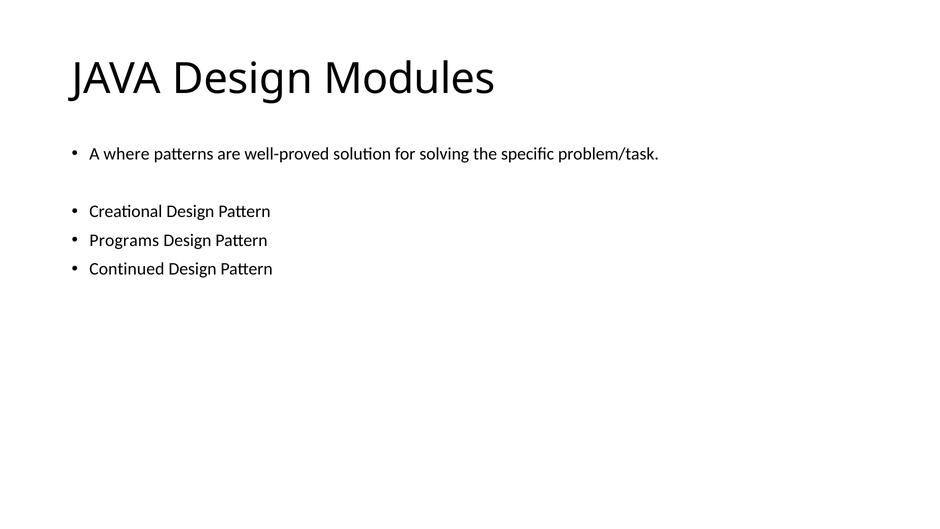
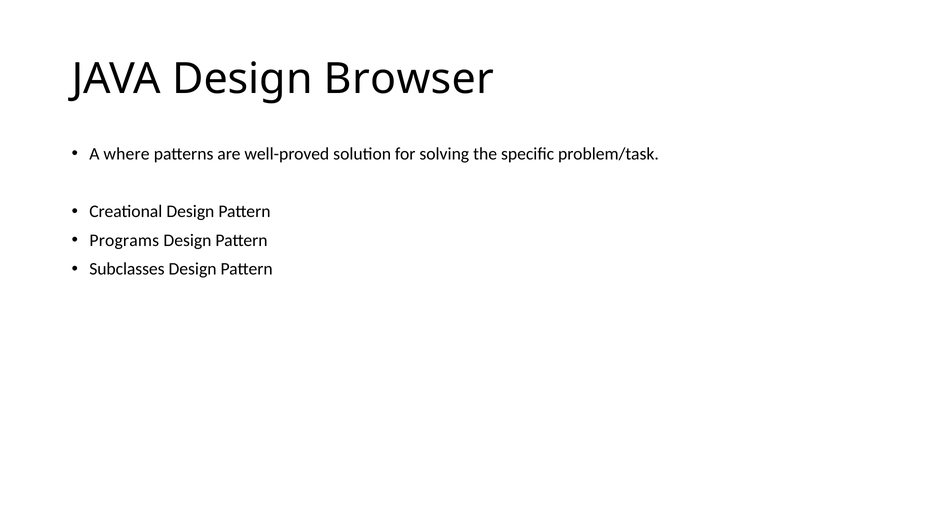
Modules: Modules -> Browser (409, 79)
Continued: Continued -> Subclasses (127, 269)
